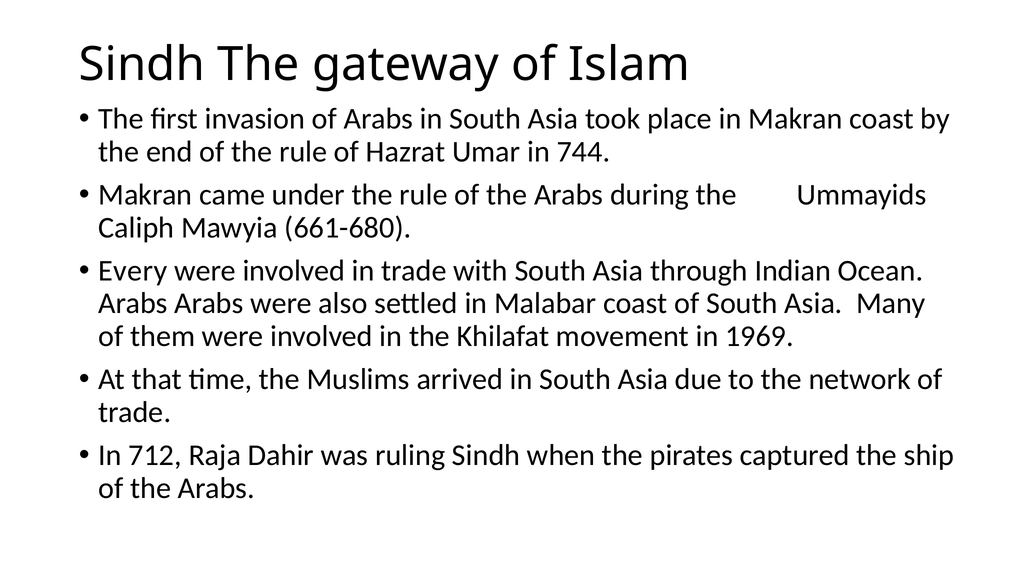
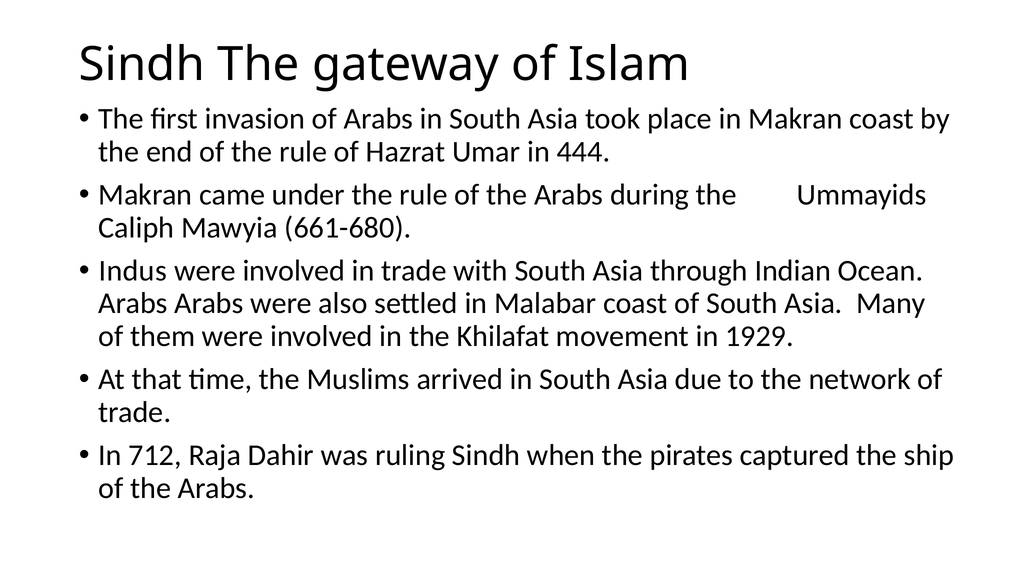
744: 744 -> 444 (583, 152)
Every: Every -> Indus (133, 271)
1969: 1969 -> 1929 (760, 336)
